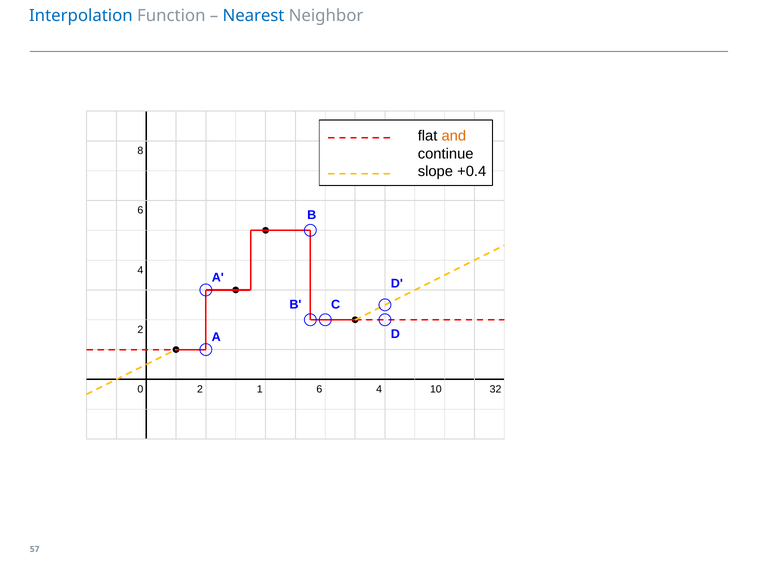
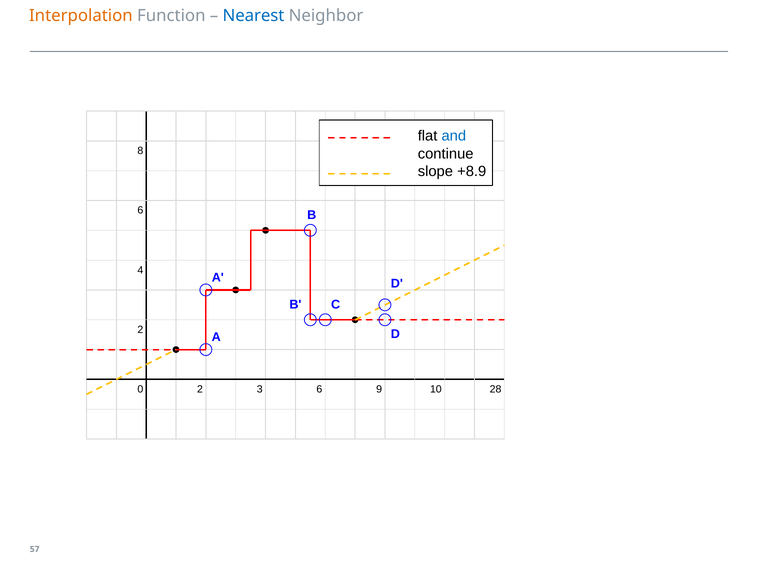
Interpolation colour: blue -> orange (81, 16)
and colour: orange -> blue (454, 136)
+0.4: +0.4 -> +8.9 (472, 172)
1: 1 -> 3 (260, 390)
6 4: 4 -> 9 (379, 390)
32: 32 -> 28 (496, 390)
